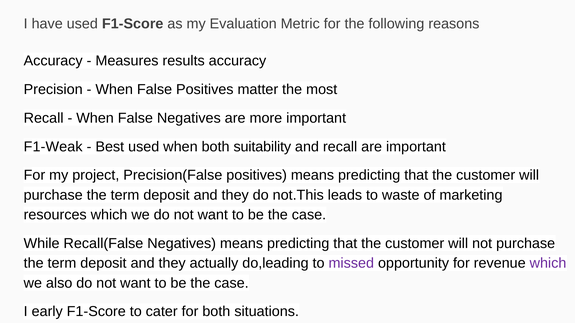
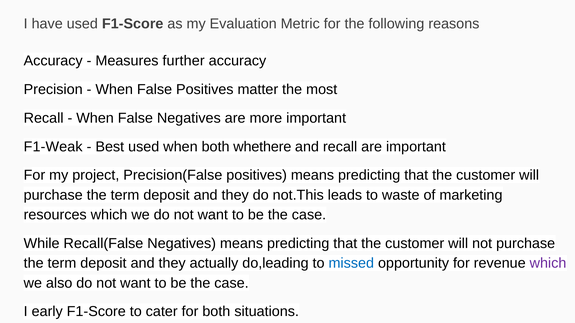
results: results -> further (184, 61)
suitability: suitability -> whethere (262, 147)
missed colour: purple -> blue (351, 264)
